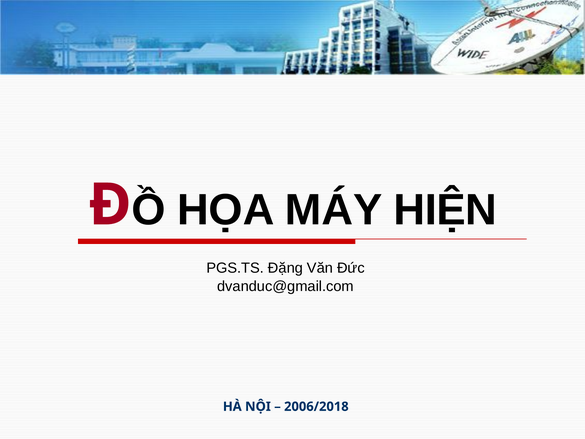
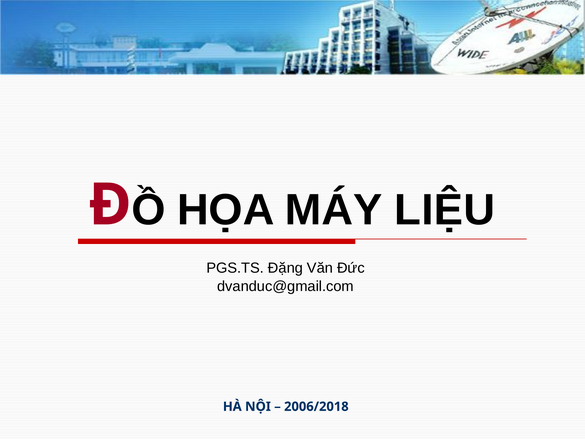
HIỆN: HIỆN -> LIỆU (445, 210)
